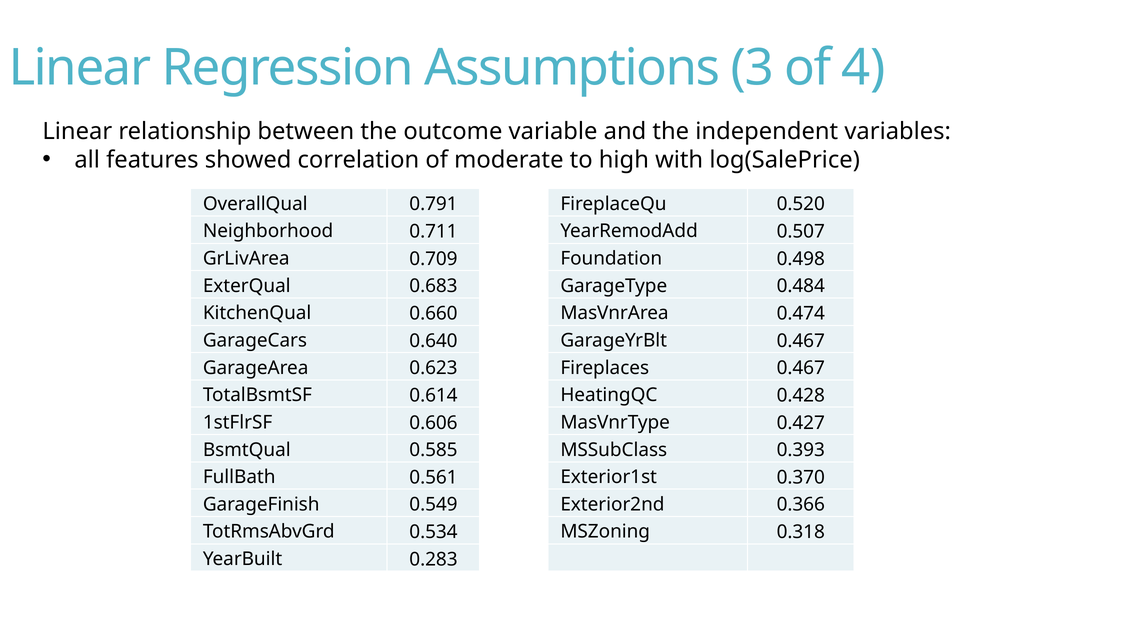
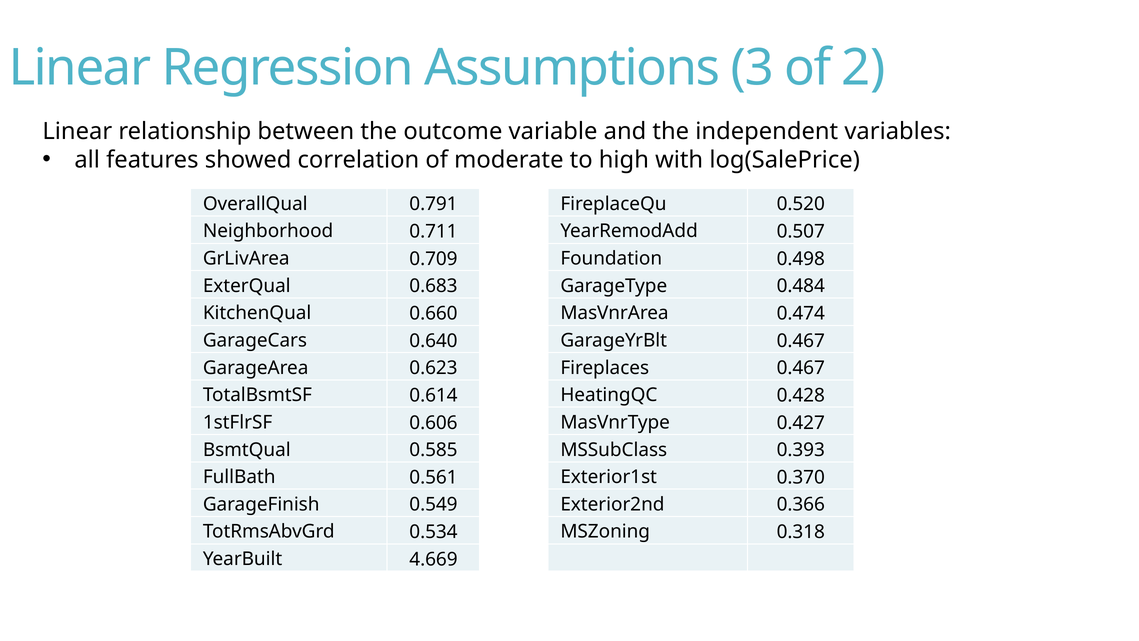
4: 4 -> 2 (863, 68)
0.283: 0.283 -> 4.669 (434, 559)
